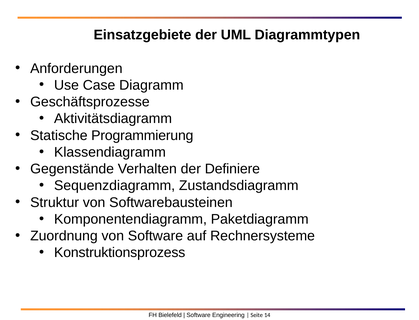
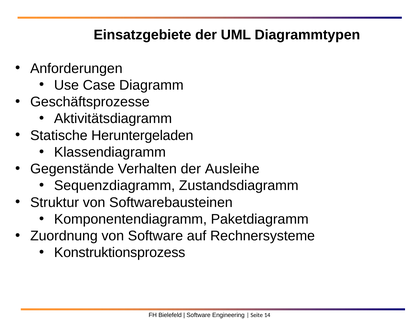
Programmierung: Programmierung -> Heruntergeladen (142, 135)
Definiere: Definiere -> Ausleihe (232, 169)
